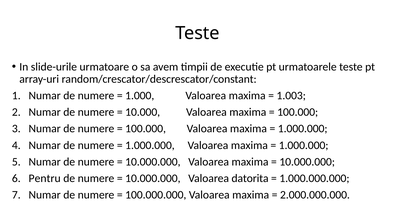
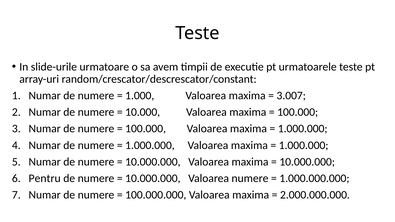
1.003: 1.003 -> 3.007 (291, 96)
Valoarea datorita: datorita -> numere (250, 178)
